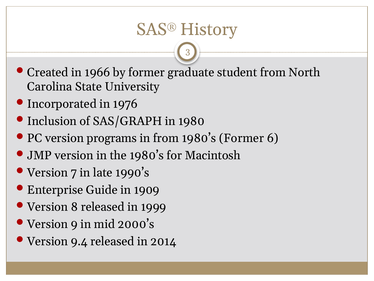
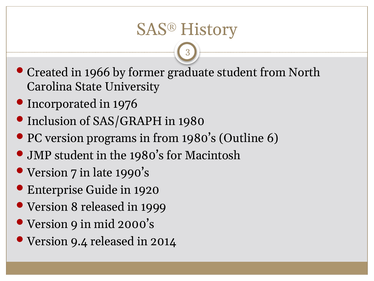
1980’s Former: Former -> Outline (242, 138)
JMP version: version -> student (74, 155)
1909: 1909 -> 1920 (147, 189)
